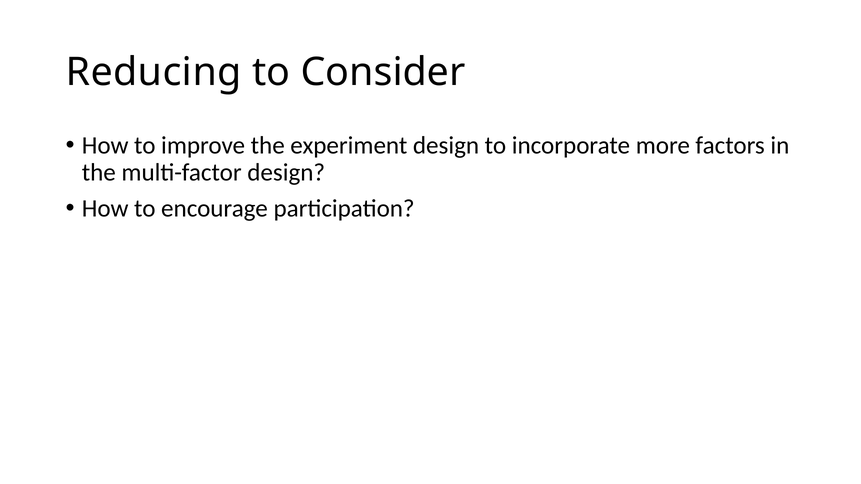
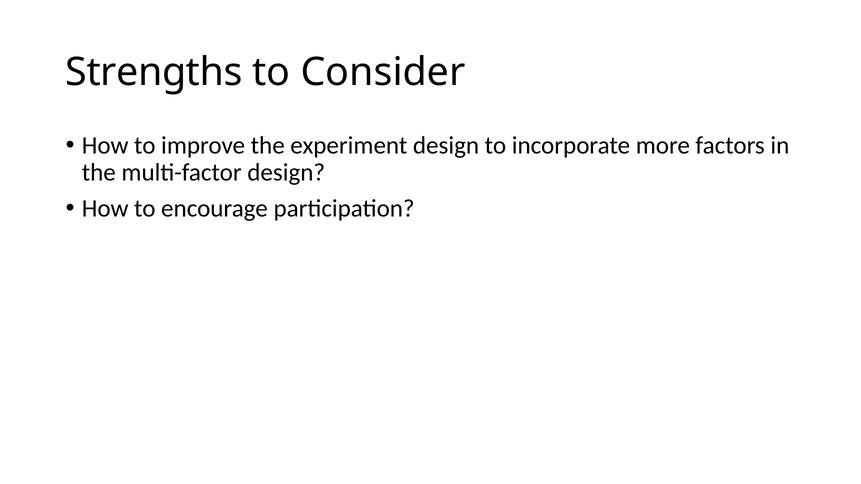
Reducing: Reducing -> Strengths (154, 72)
